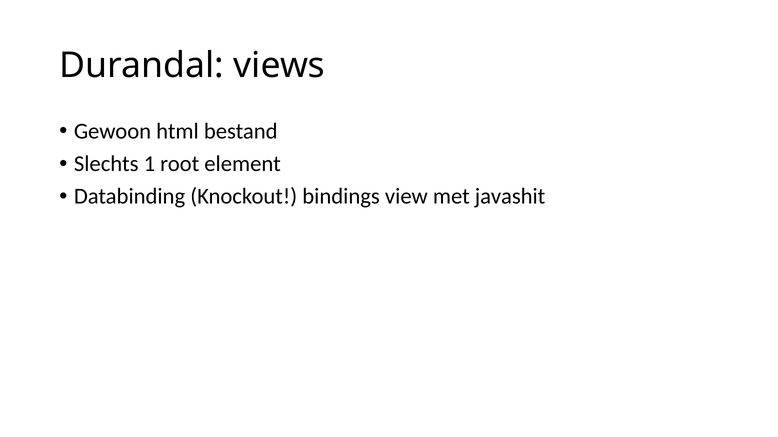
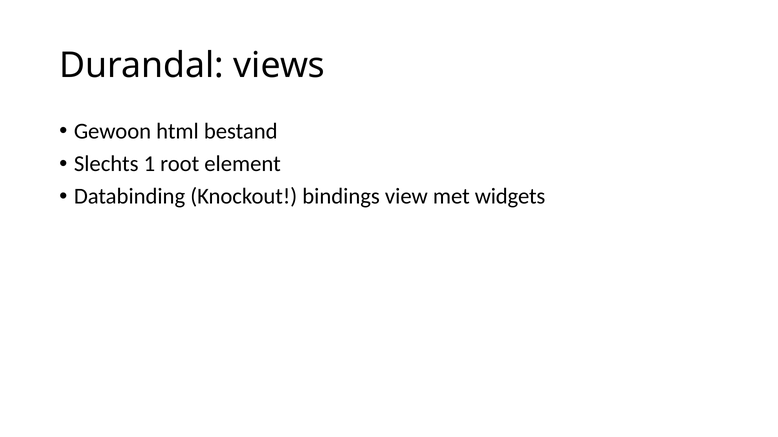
javashit: javashit -> widgets (510, 197)
